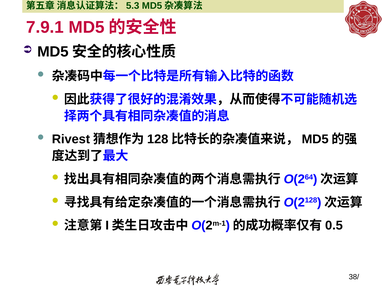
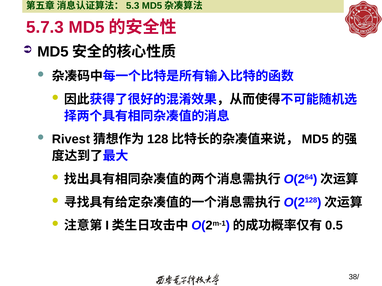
7.9.1: 7.9.1 -> 5.7.3 (45, 27)
